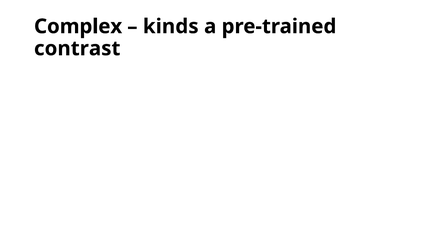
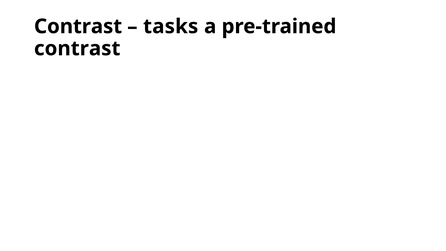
Complex: Complex -> Contrast (78, 26)
kinds: kinds -> tasks (171, 26)
